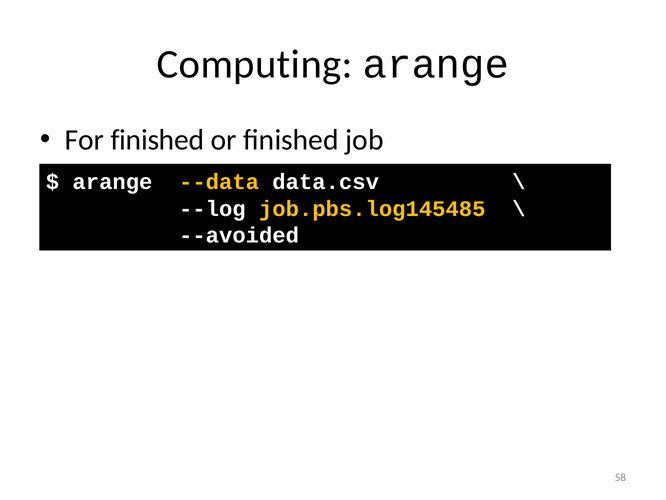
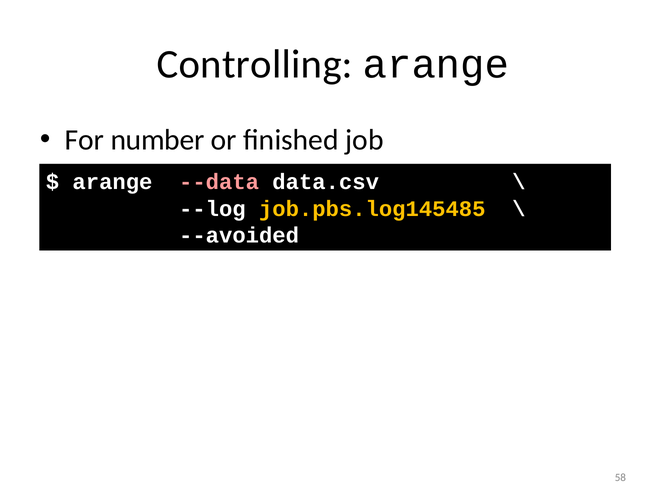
Computing: Computing -> Controlling (255, 64)
For finished: finished -> number (157, 140)
--data colour: yellow -> pink (219, 182)
